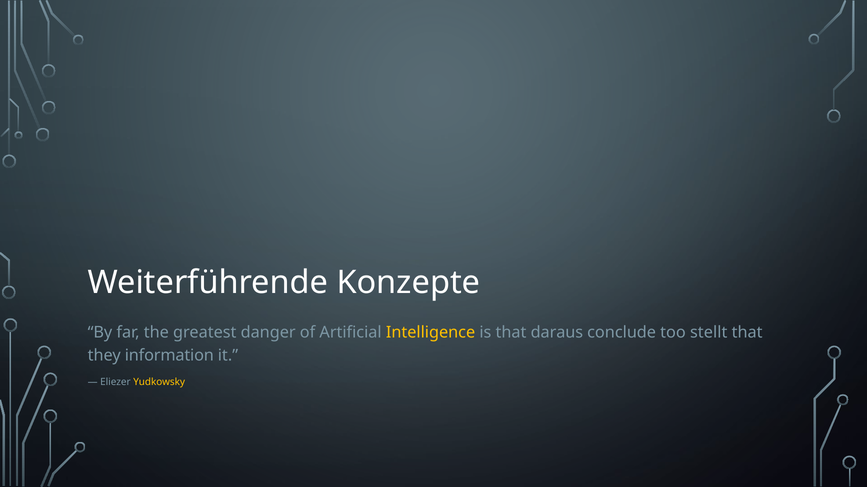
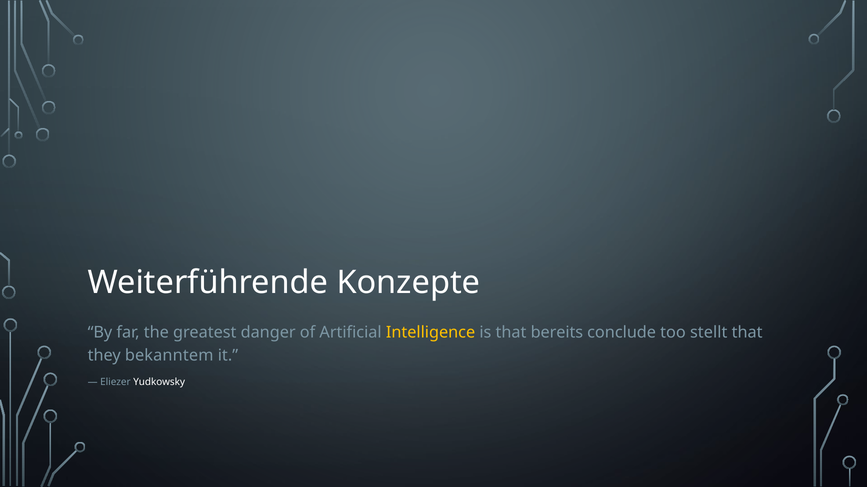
daraus: daraus -> bereits (557, 333)
information: information -> bekanntem (169, 356)
Yudkowsky colour: yellow -> white (159, 383)
